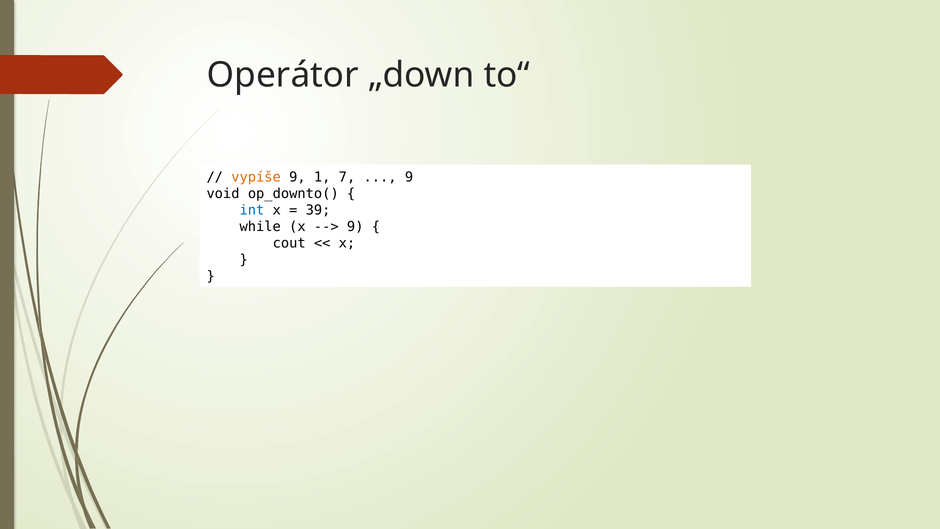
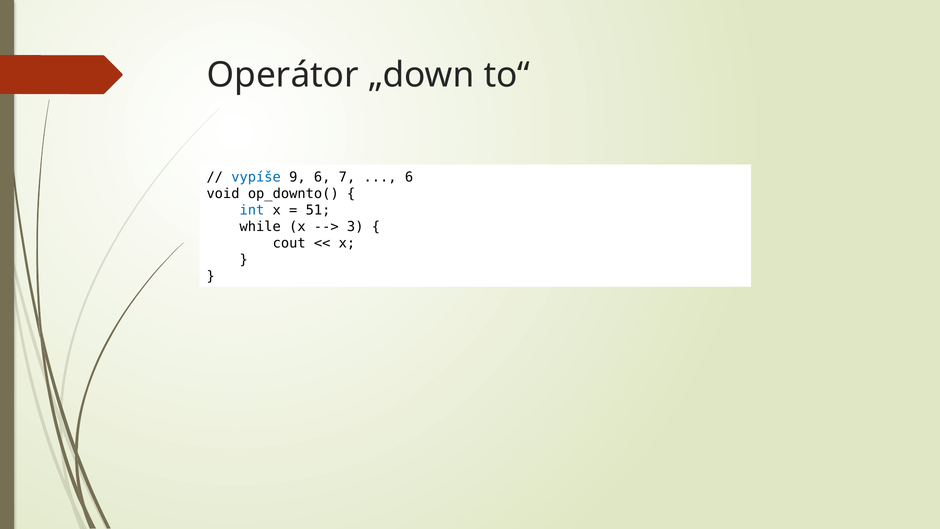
vypíše colour: orange -> blue (256, 177)
9 1: 1 -> 6 (322, 177)
9: 9 -> 6 (409, 177)
39: 39 -> 51 (318, 210)
9: 9 -> 3 (355, 227)
